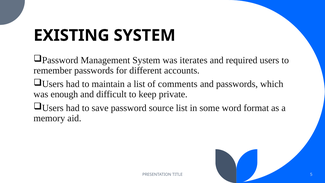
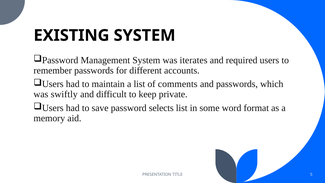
enough: enough -> swiftly (64, 94)
source: source -> selects (161, 108)
